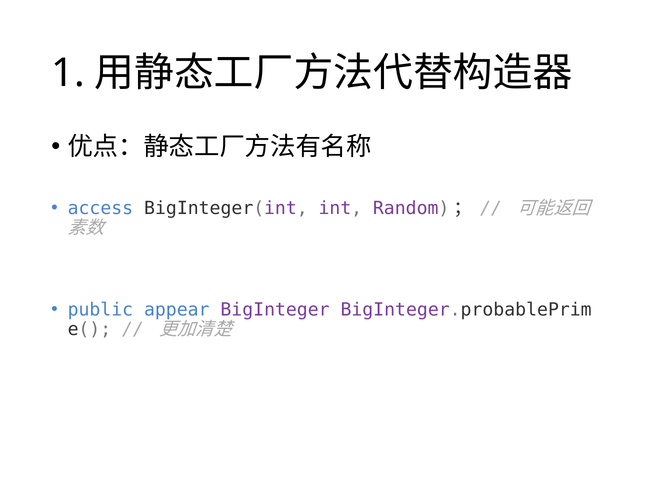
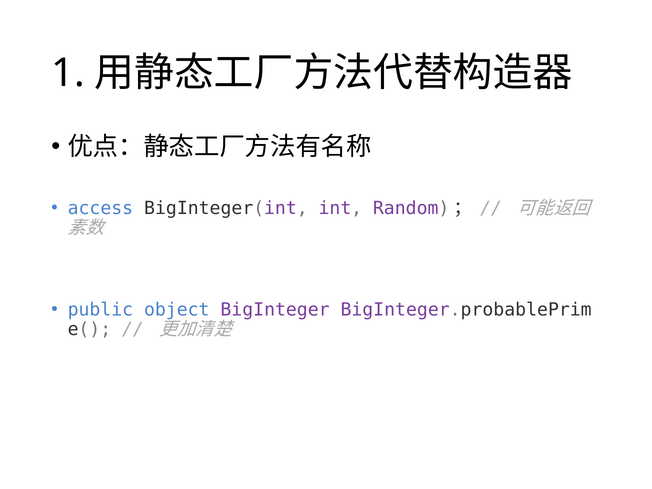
appear: appear -> object (177, 310)
